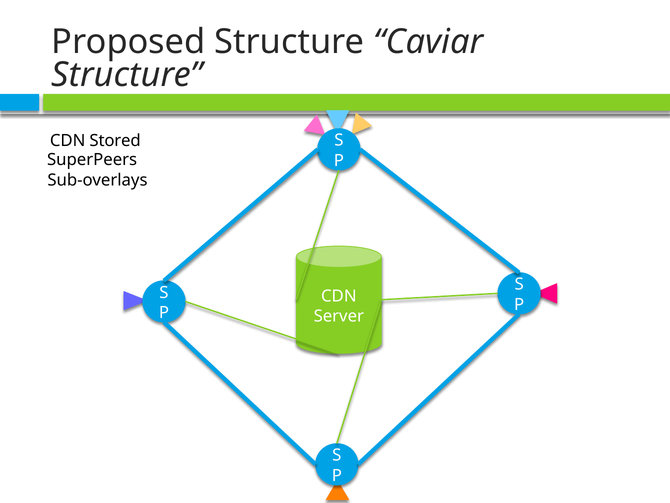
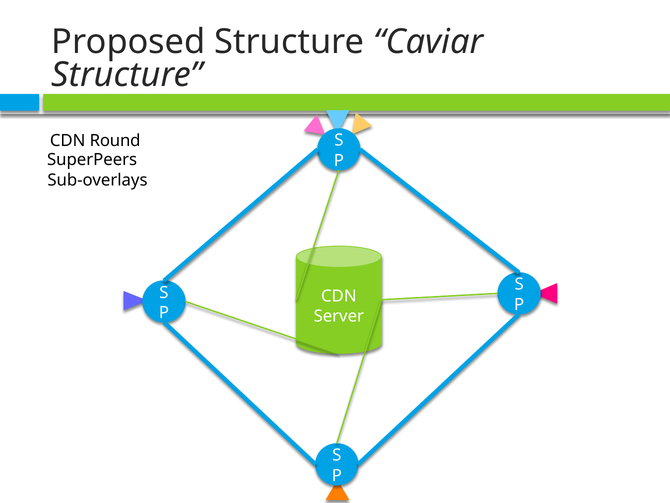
Stored: Stored -> Round (115, 141)
